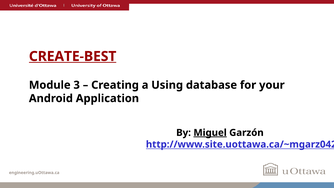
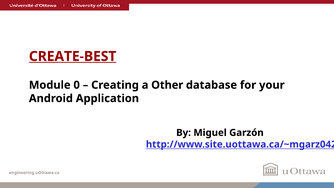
3: 3 -> 0 (77, 85)
Using: Using -> Other (167, 85)
Miguel underline: present -> none (210, 133)
